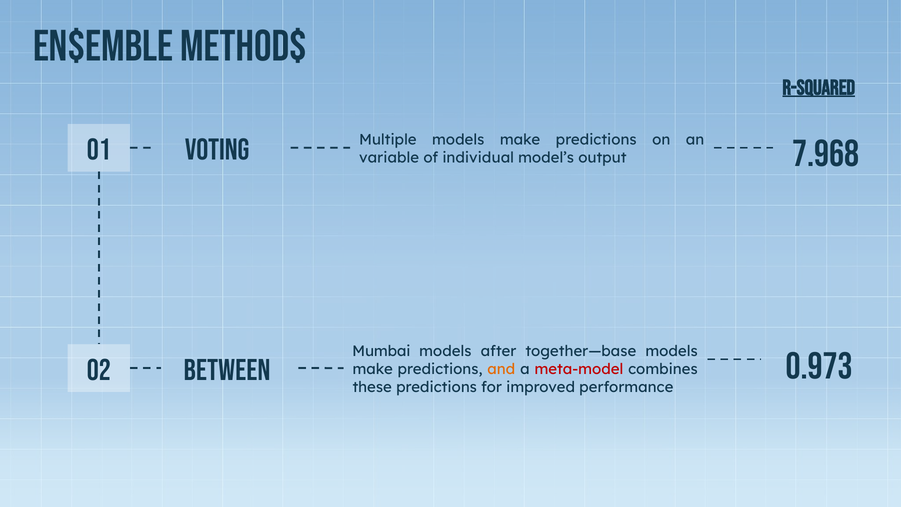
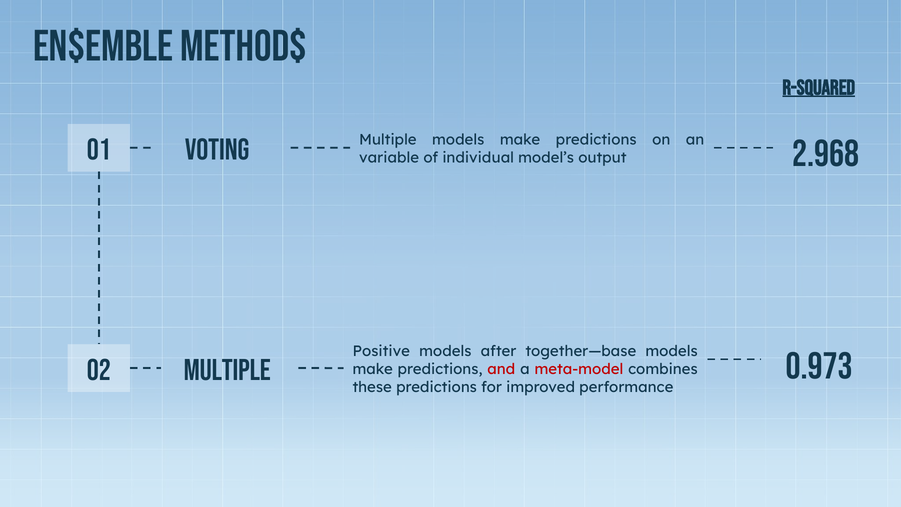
7.968: 7.968 -> 2.968 (826, 154)
Mumbai: Mumbai -> Positive (381, 351)
Between: Between -> Multiple (227, 370)
and colour: orange -> red (501, 369)
